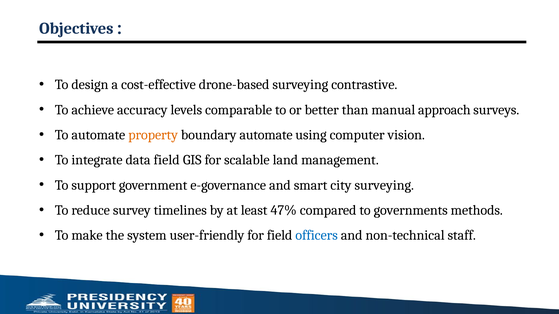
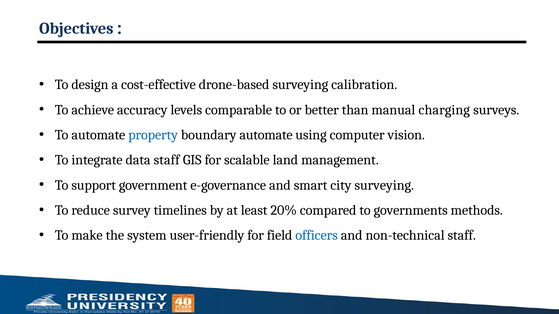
contrastive: contrastive -> calibration (364, 85)
approach: approach -> charging (444, 110)
property colour: orange -> blue (153, 135)
data field: field -> staff (167, 160)
47%: 47% -> 20% (284, 211)
